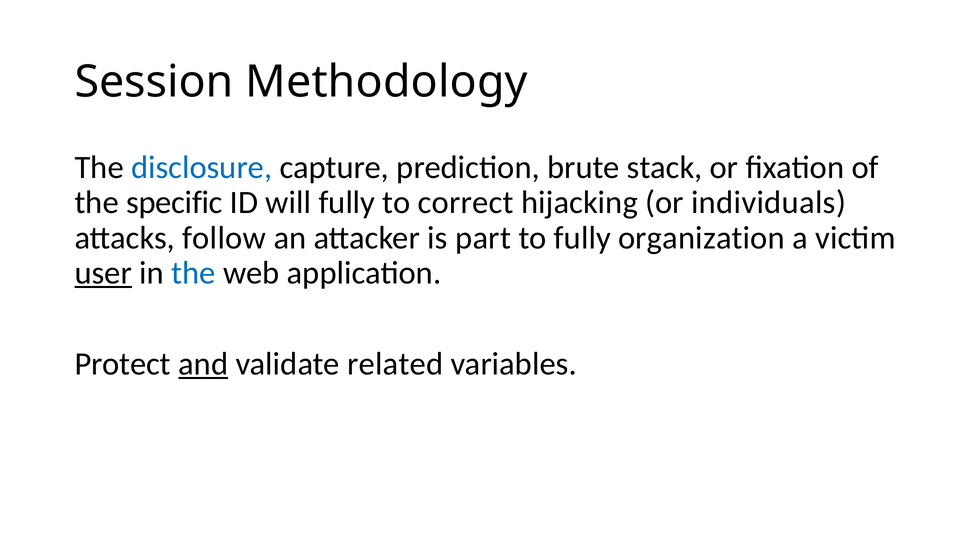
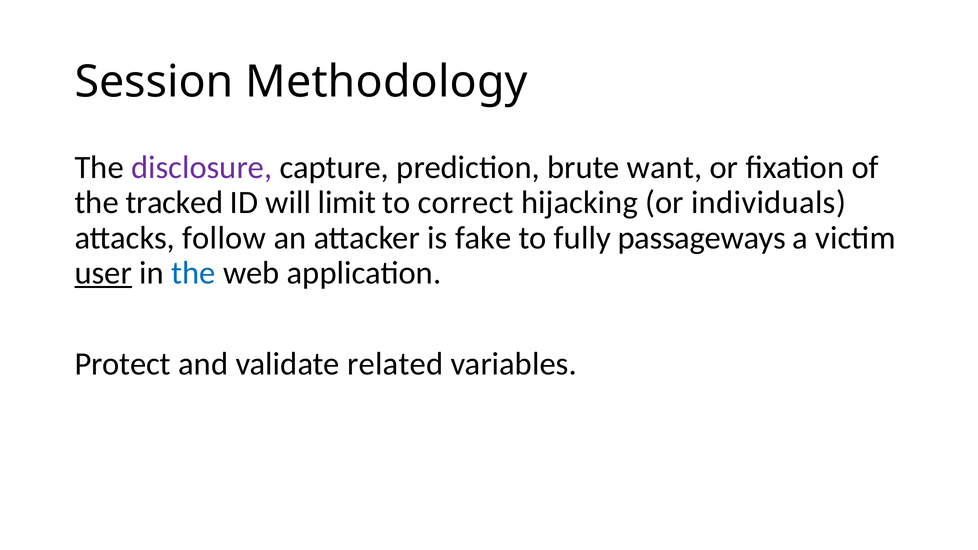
disclosure colour: blue -> purple (202, 168)
stack: stack -> want (665, 168)
specific: specific -> tracked (174, 203)
will fully: fully -> limit (347, 203)
part: part -> fake (483, 238)
organization: organization -> passageways (702, 238)
and underline: present -> none (203, 364)
